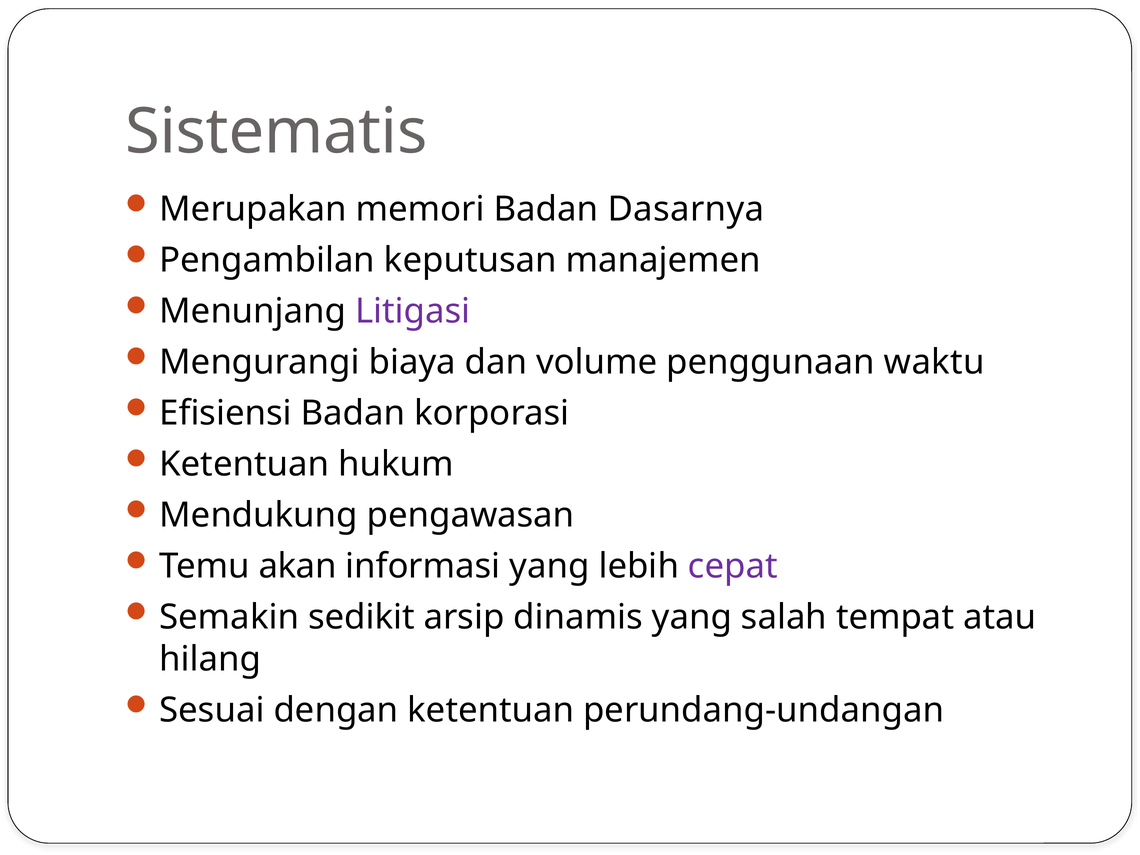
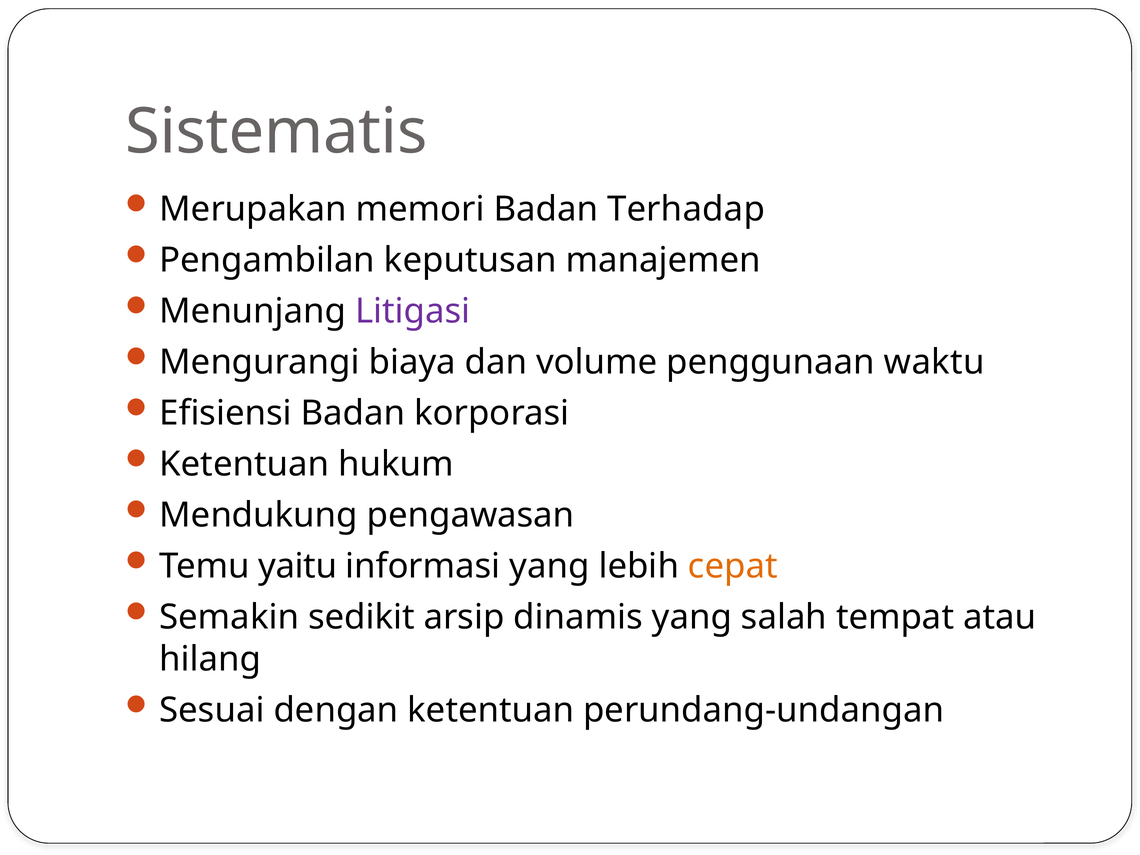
Dasarnya: Dasarnya -> Terhadap (686, 209)
akan: akan -> yaitu (298, 566)
cepat colour: purple -> orange (733, 566)
